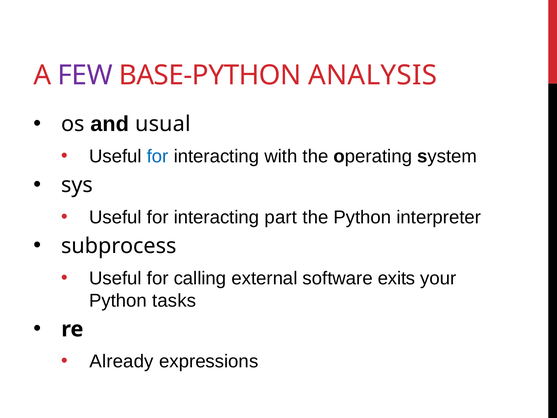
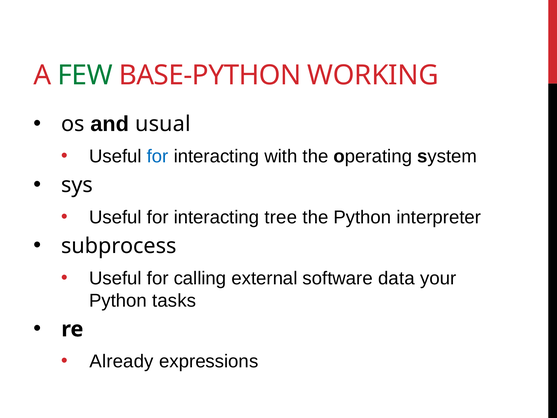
FEW colour: purple -> green (85, 75)
ANALYSIS: ANALYSIS -> WORKING (373, 75)
part: part -> tree (281, 217)
exits: exits -> data (396, 278)
